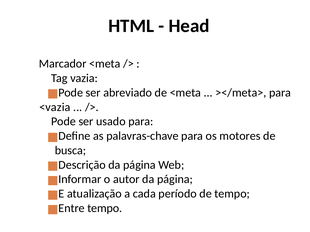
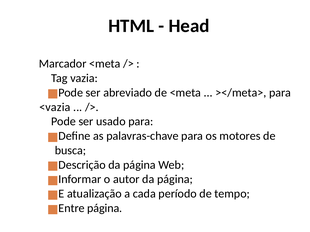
tempo: tempo -> página (105, 209)
